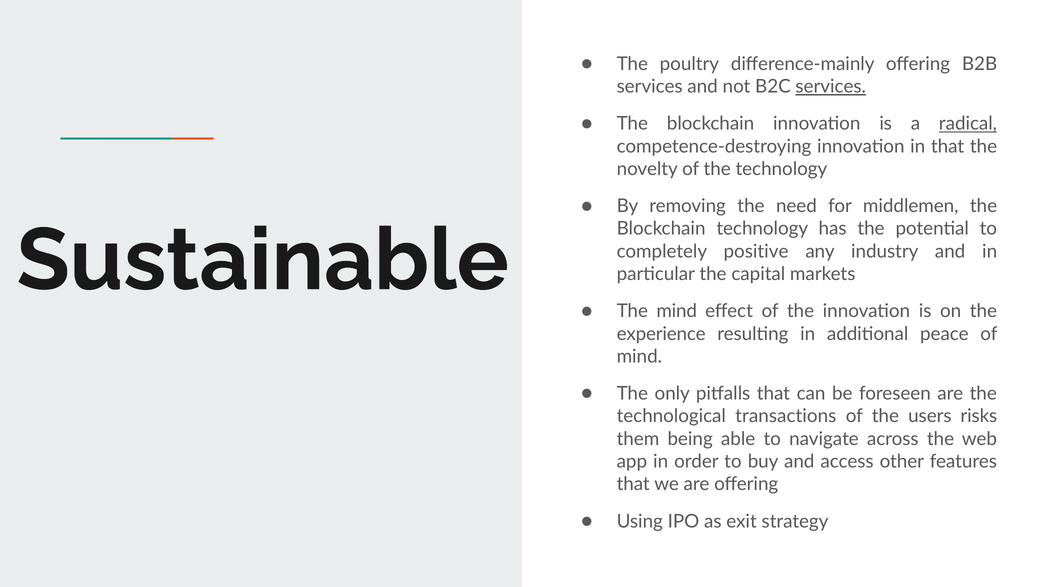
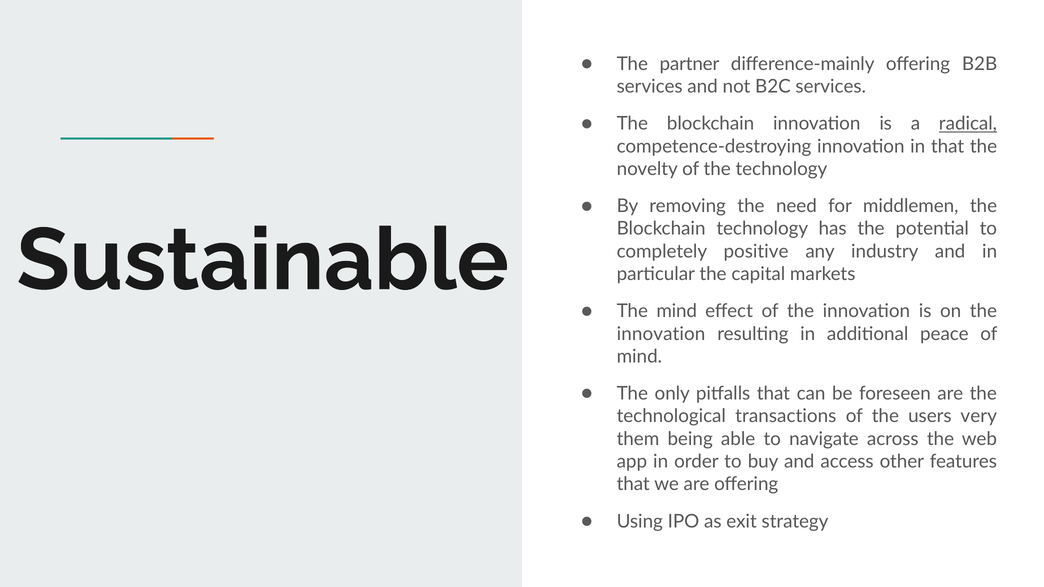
poultry: poultry -> partner (689, 64)
services underline: present -> none (831, 87)
experience: experience -> innovation (661, 334)
risks: risks -> very (979, 416)
